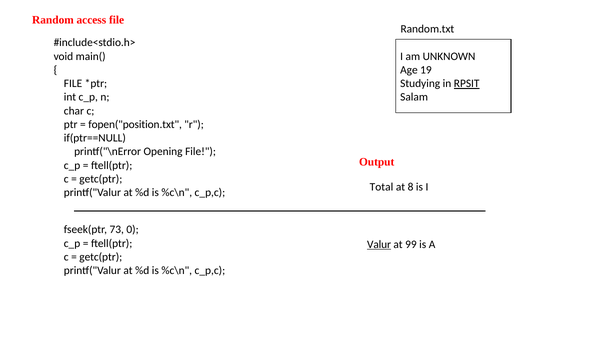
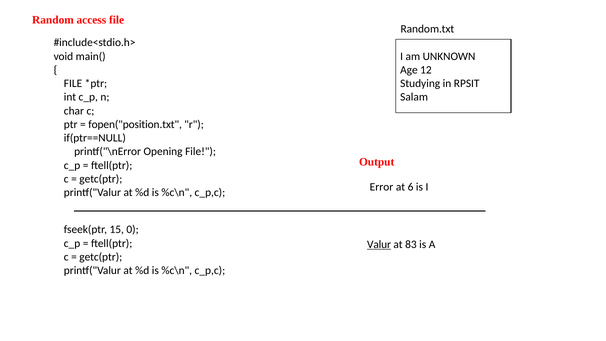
19: 19 -> 12 (426, 70)
RPSIT underline: present -> none (467, 83)
Total: Total -> Error (381, 187)
8: 8 -> 6 (411, 187)
73: 73 -> 15 (117, 230)
99: 99 -> 83 (411, 244)
